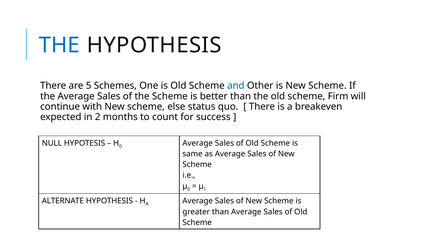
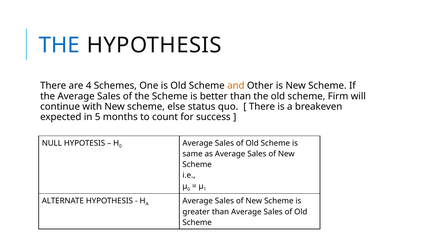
5: 5 -> 4 (89, 86)
and colour: blue -> orange (236, 86)
2: 2 -> 5 (98, 117)
